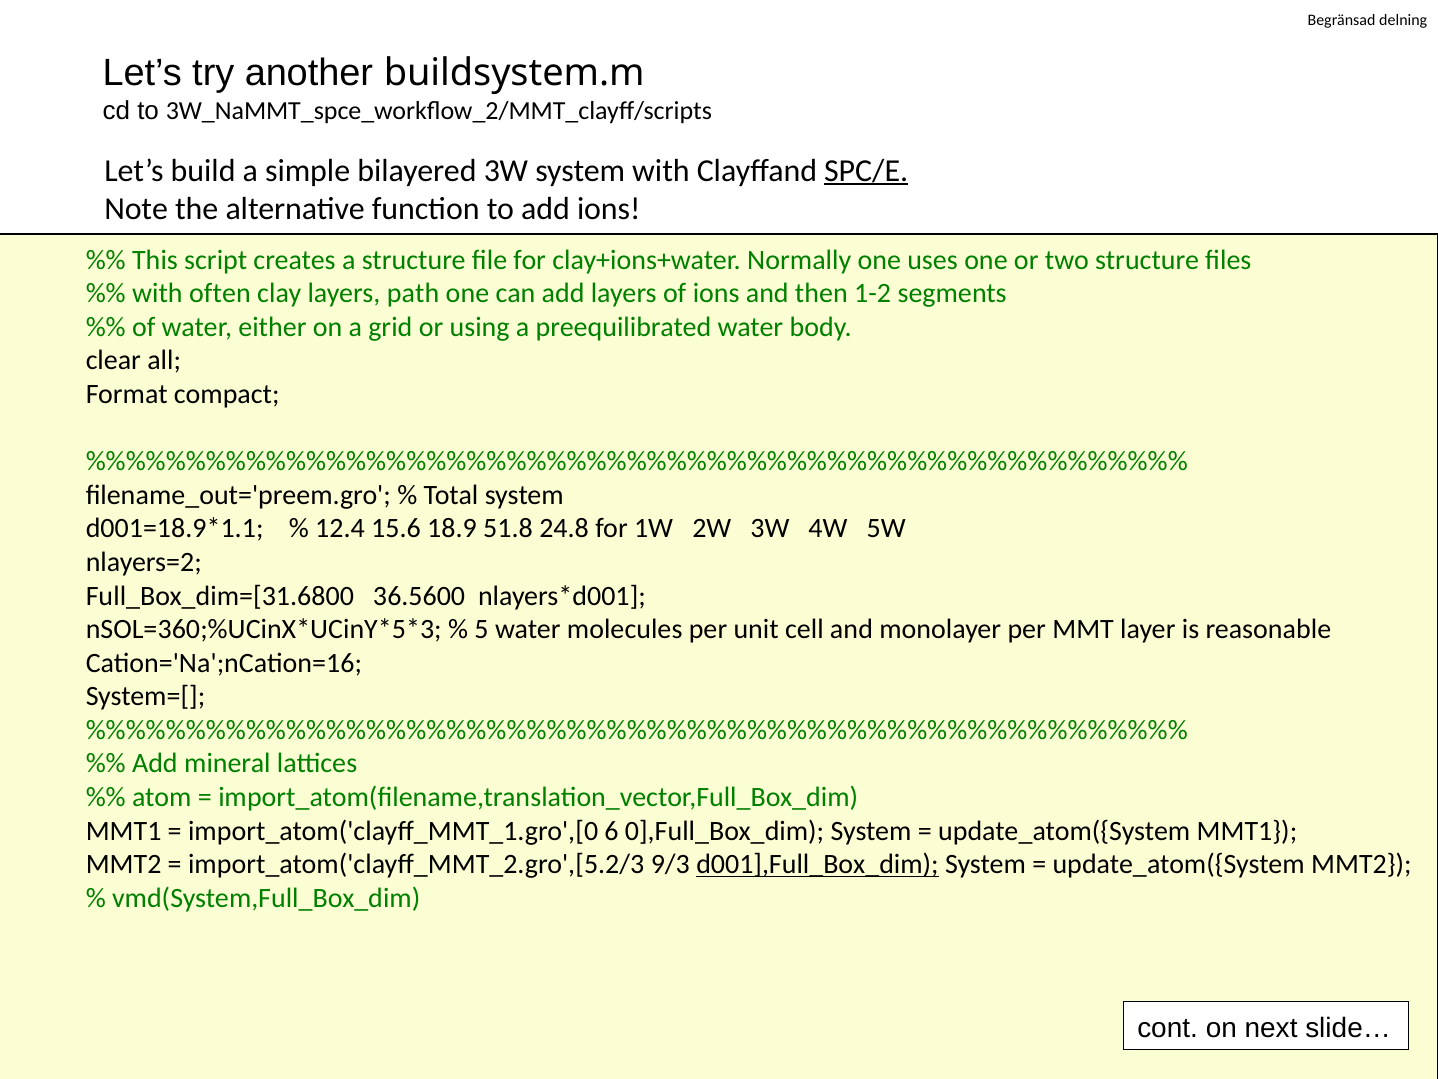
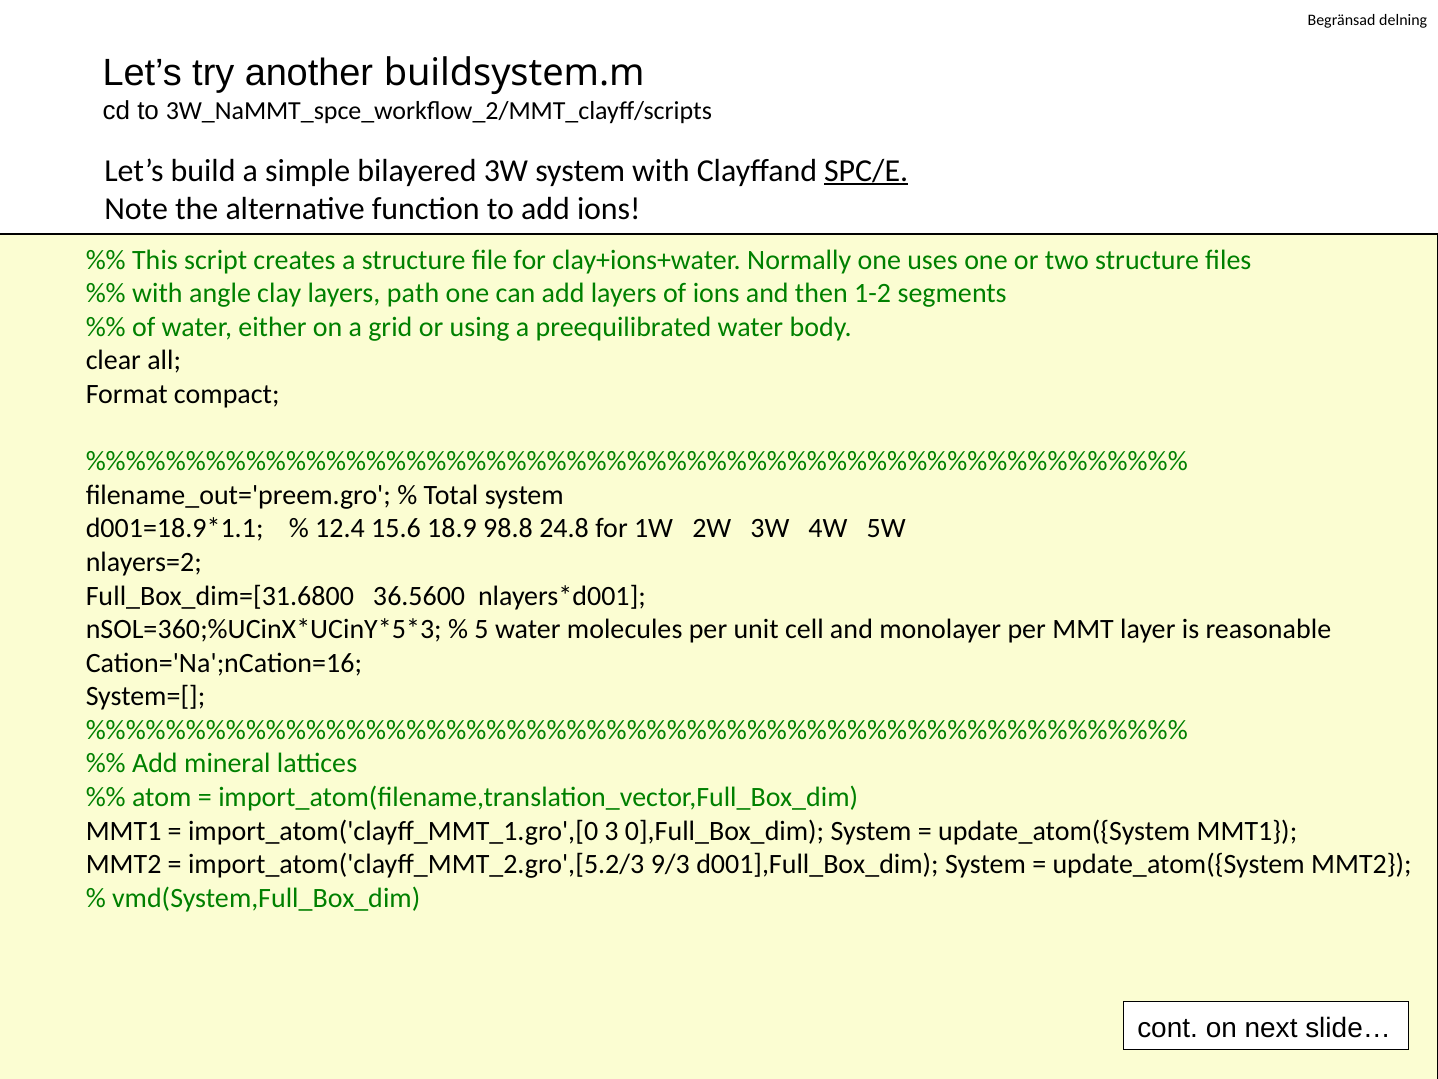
often: often -> angle (220, 293)
51.8: 51.8 -> 98.8 (508, 528)
6: 6 -> 3 (611, 831)
d001],Full_Box_dim underline: present -> none (817, 864)
